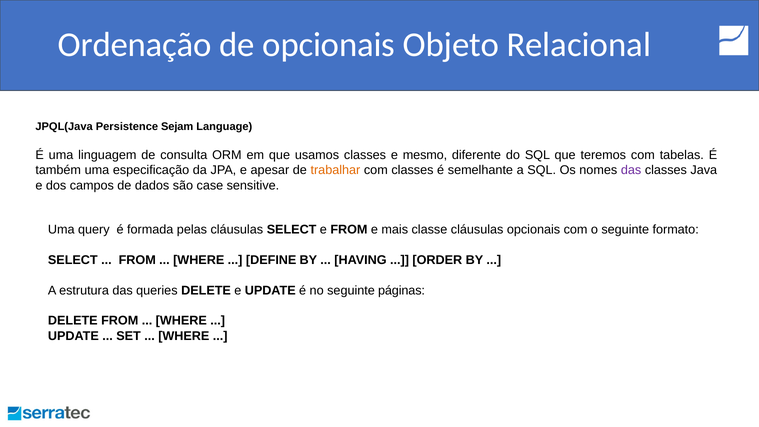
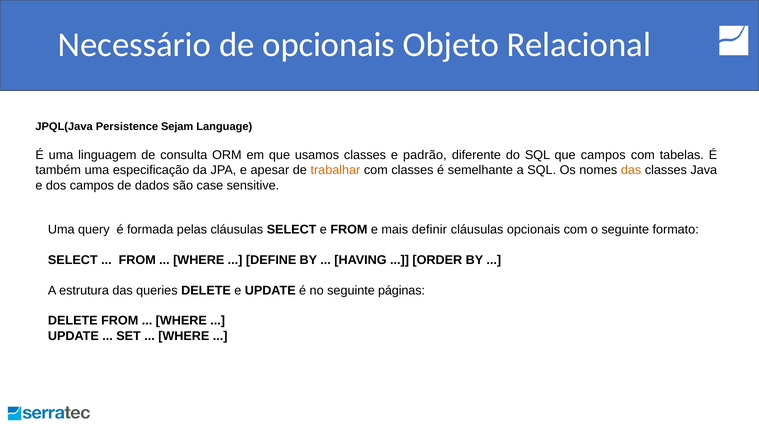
Ordenação: Ordenação -> Necessário (135, 45)
mesmo: mesmo -> padrão (425, 155)
que teremos: teremos -> campos (603, 155)
das colour: purple -> orange (631, 170)
classe: classe -> definir (429, 230)
